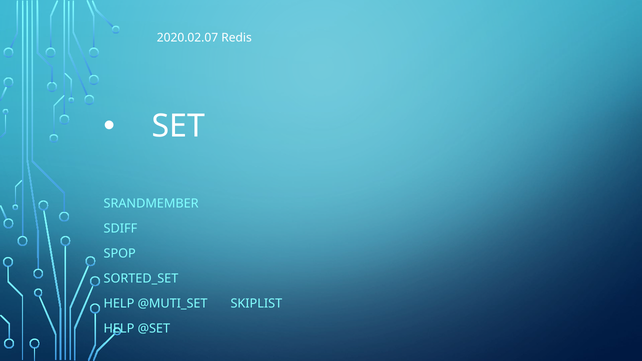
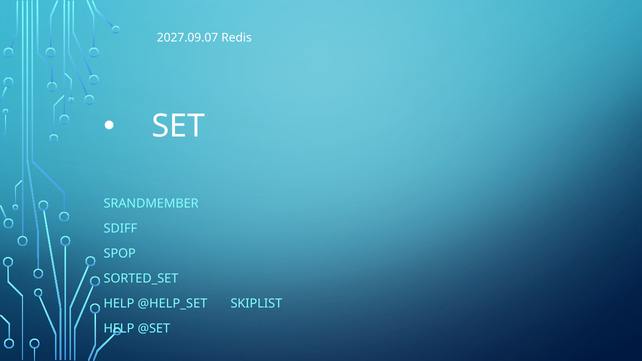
2020.02.07: 2020.02.07 -> 2027.09.07 (187, 38)
@MUTI_SET: @MUTI_SET -> @HELP_SET (173, 303)
